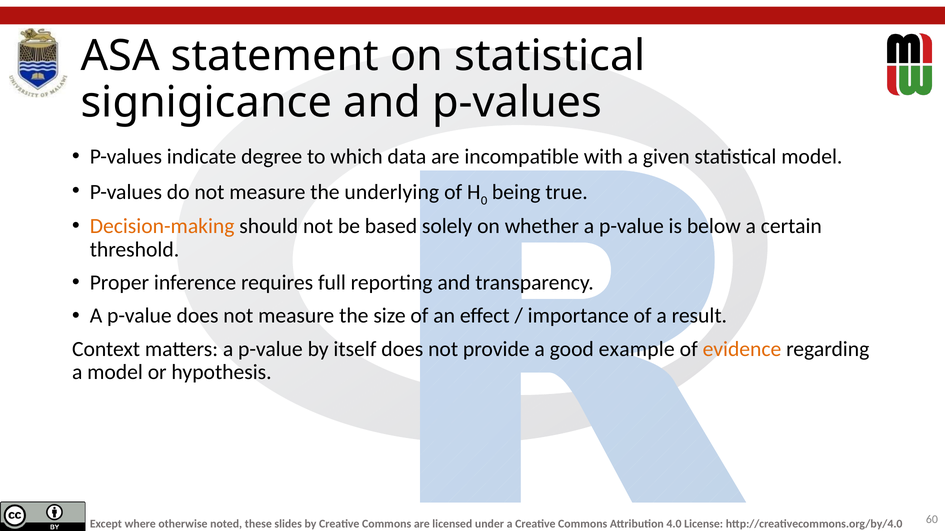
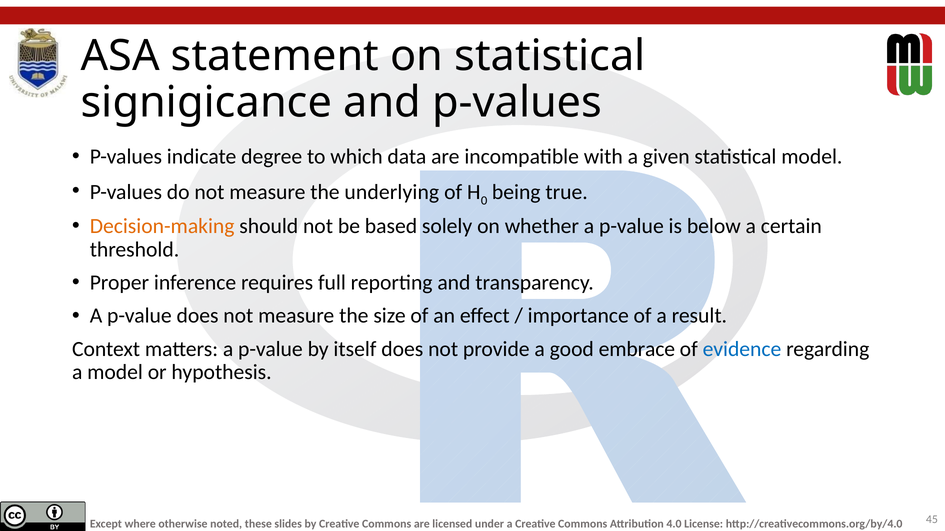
example: example -> embrace (637, 349)
evidence colour: orange -> blue (742, 349)
60: 60 -> 45 (932, 520)
